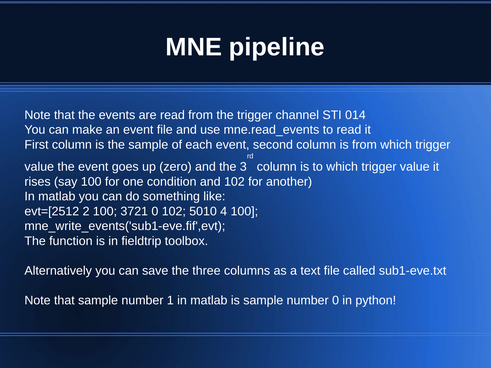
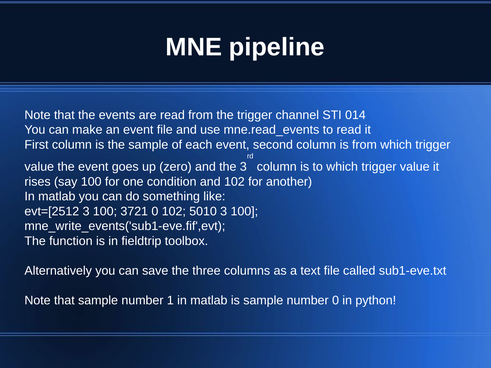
evt=[2512 2: 2 -> 3 (86, 212)
5010 4: 4 -> 3 (224, 212)
